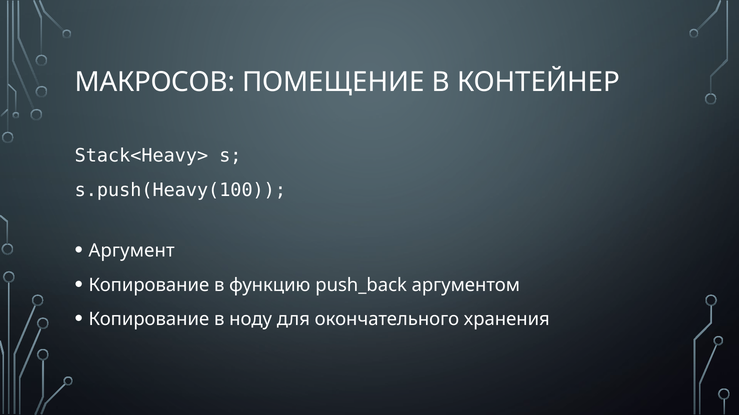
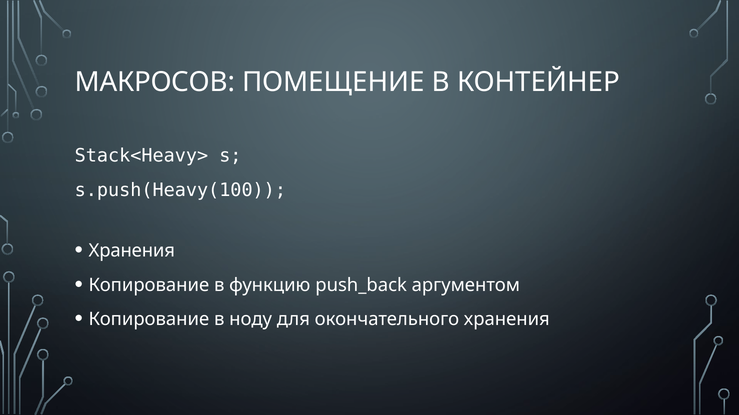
Аргумент: Аргумент -> Хранения (132, 251)
